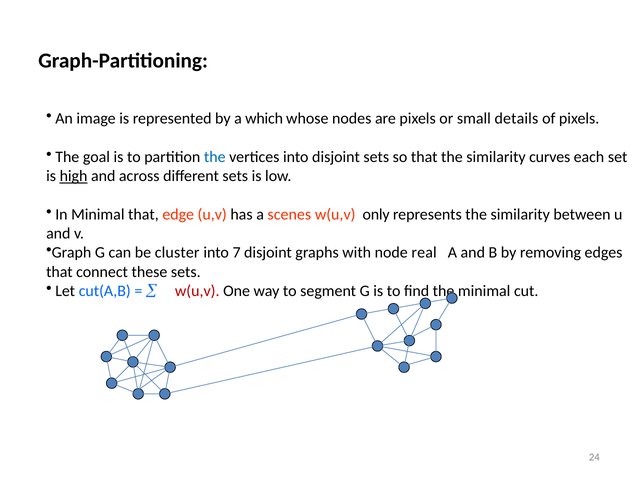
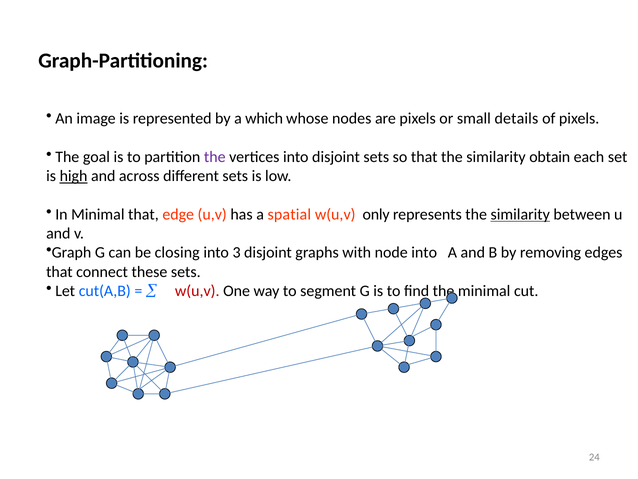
the colour: blue -> purple (215, 157)
curves: curves -> obtain (550, 157)
scenes: scenes -> spatial (289, 214)
similarity underline: none -> present (520, 214)
cluster: cluster -> closing (177, 252)
7: 7 -> 3 (237, 252)
node real: real -> into (424, 252)
